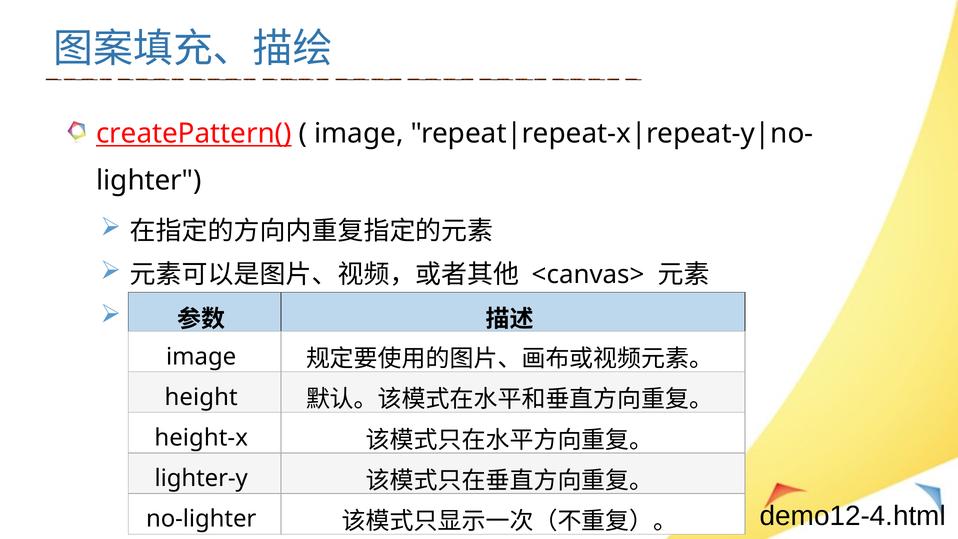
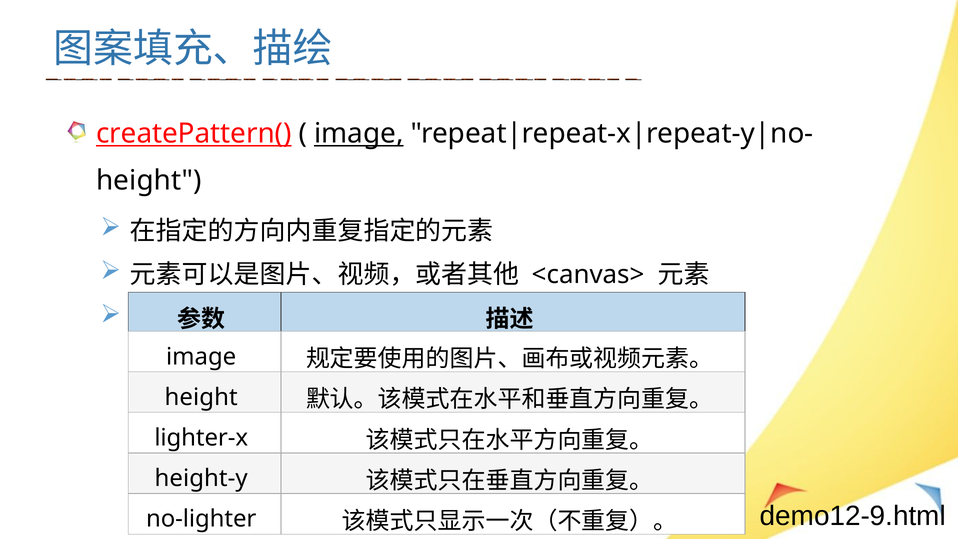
image underline: none -> present (359, 134)
lighter: lighter -> height (149, 181)
height-x: height-x -> lighter-x (201, 438)
lighter-y: lighter-y -> height-y (201, 478)
demo12-4.html: demo12-4.html -> demo12-9.html (853, 516)
